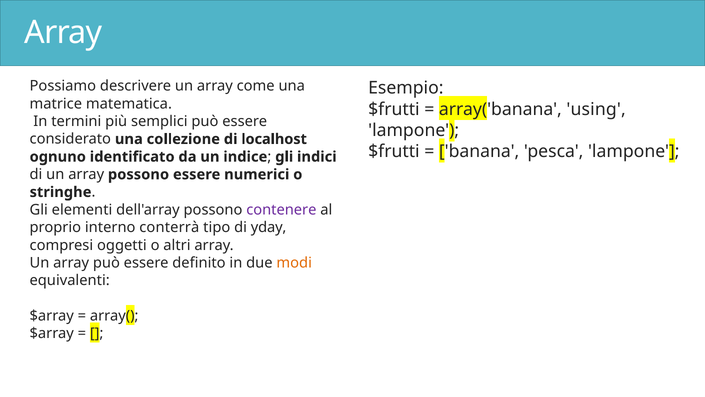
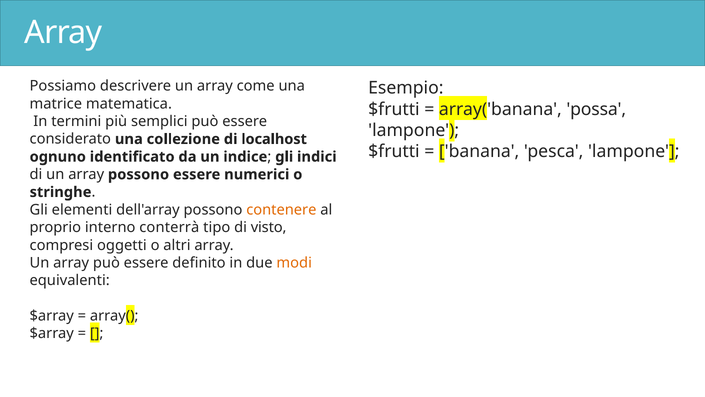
using: using -> possa (596, 109)
contenere colour: purple -> orange (281, 210)
yday: yday -> visto (269, 227)
